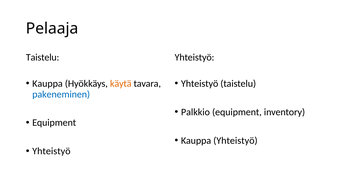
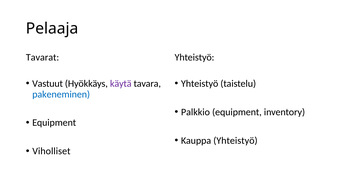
Taistelu: Taistelu -> Tavarat (43, 57)
Kauppa: Kauppa -> Vastuut (48, 84)
käytä colour: orange -> purple (121, 84)
Yhteistyö: Yhteistyö -> Viholliset (51, 151)
